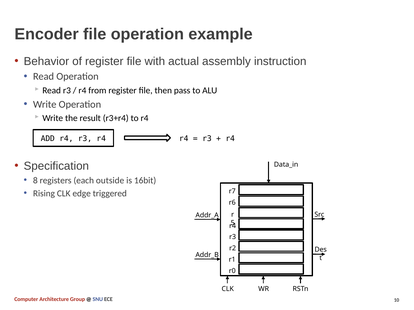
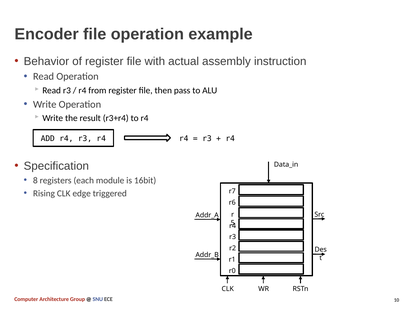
outside: outside -> module (110, 181)
